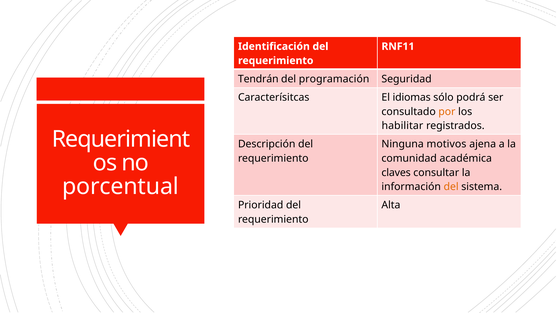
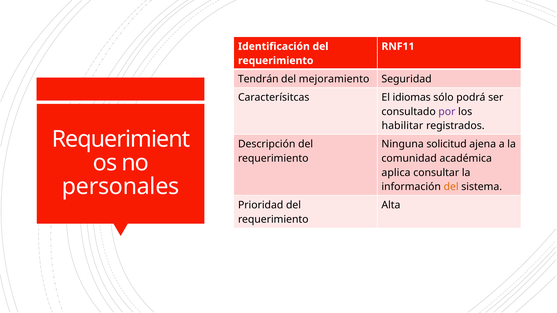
programación: programación -> mejoramiento (334, 79)
por colour: orange -> purple (447, 112)
motivos: motivos -> solicitud (447, 144)
claves: claves -> aplica (396, 173)
porcentual: porcentual -> personales (121, 187)
